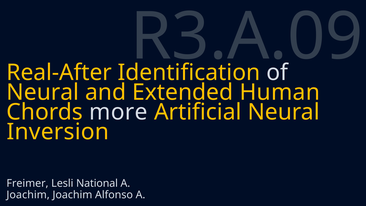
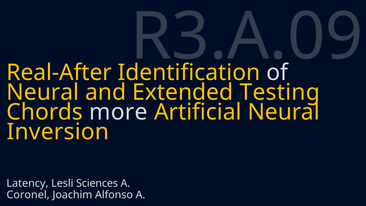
Human: Human -> Testing (280, 92)
Freimer: Freimer -> Latency (27, 183)
National: National -> Sciences (97, 183)
Joachim: Joachim -> Coronel (28, 195)
